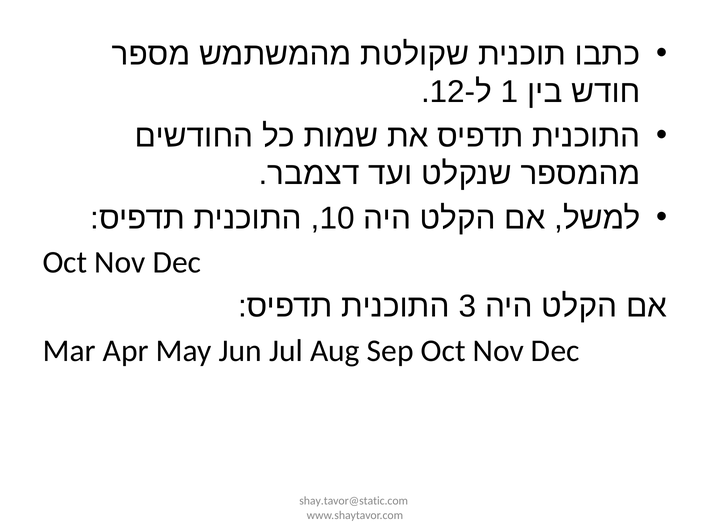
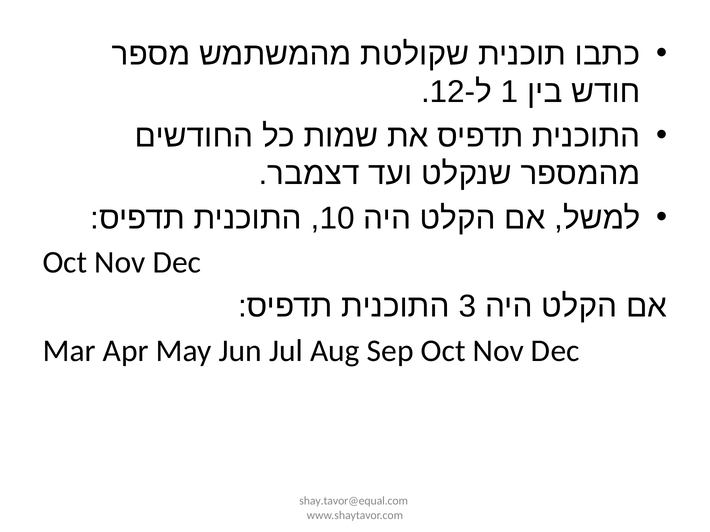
shay.tavor@static.com: shay.tavor@static.com -> shay.tavor@equal.com (354, 501)
